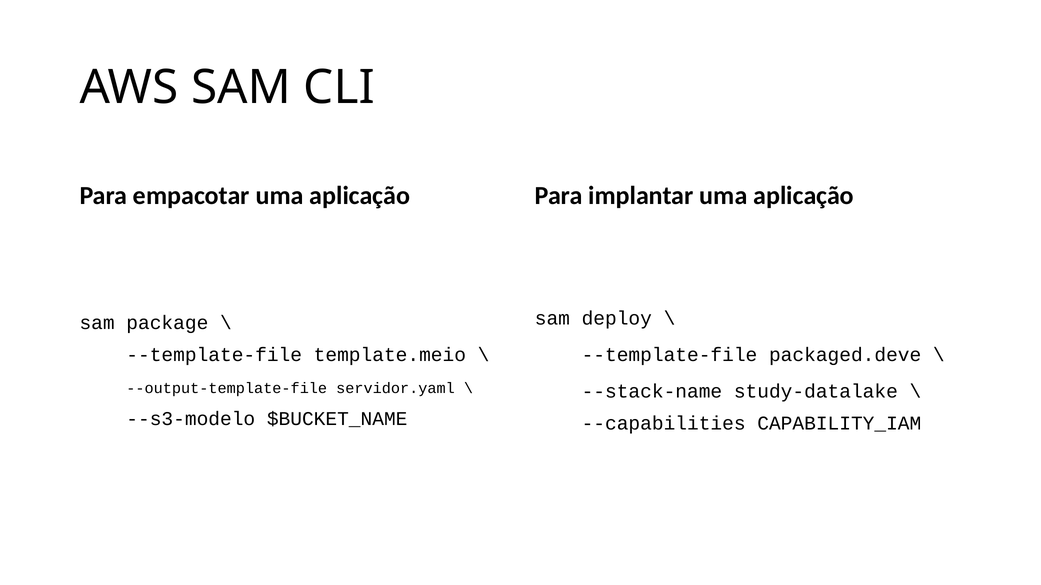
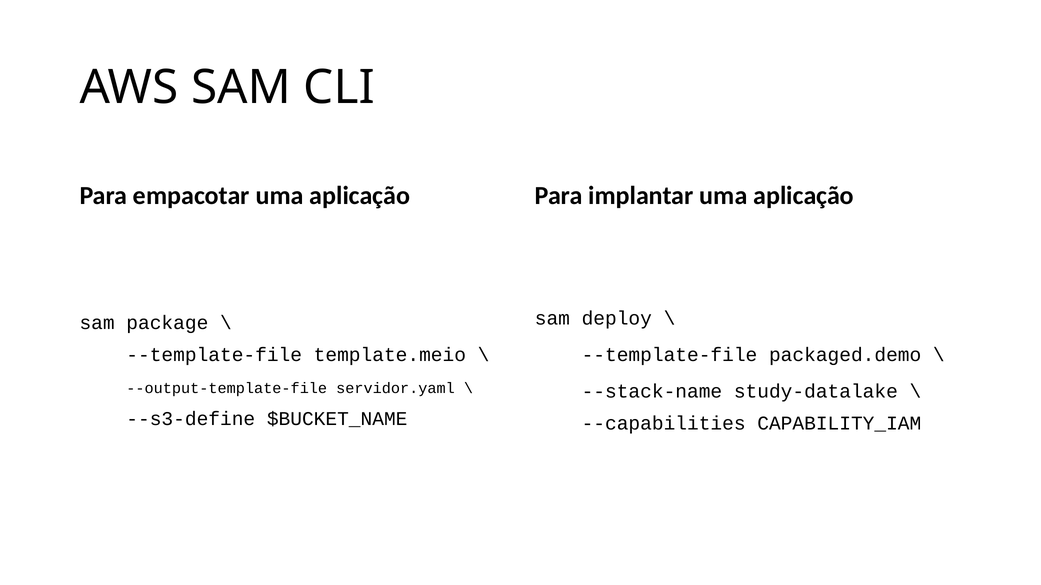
packaged.deve: packaged.deve -> packaged.demo (845, 355)
--s3-modelo: --s3-modelo -> --s3-define (191, 419)
